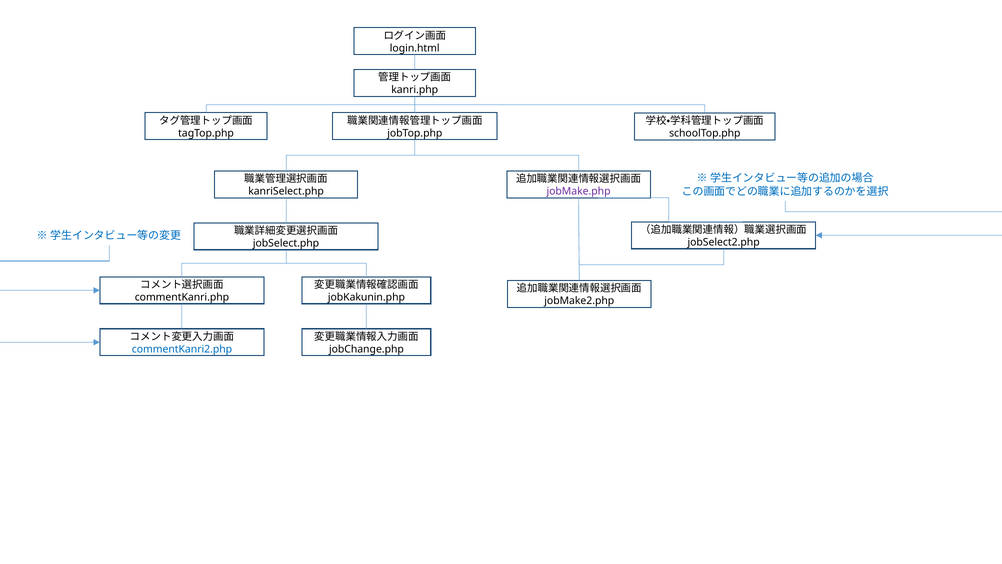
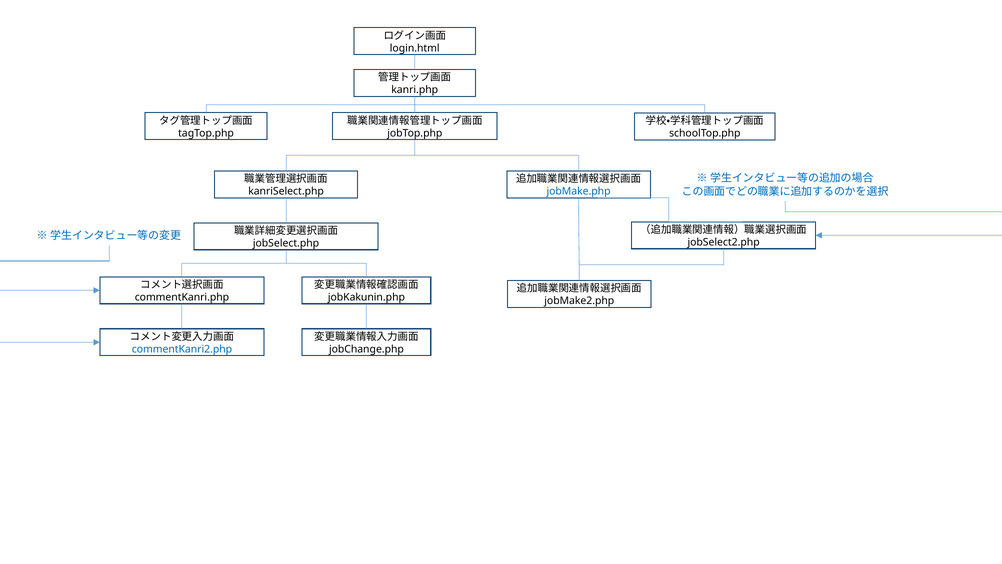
jobMake.php colour: purple -> blue (579, 191)
